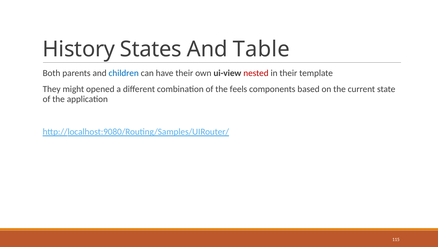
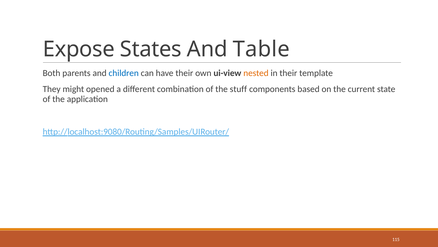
History: History -> Expose (79, 49)
nested colour: red -> orange (256, 73)
feels: feels -> stuff (238, 89)
